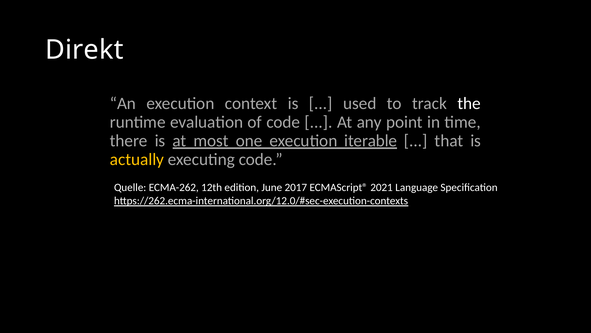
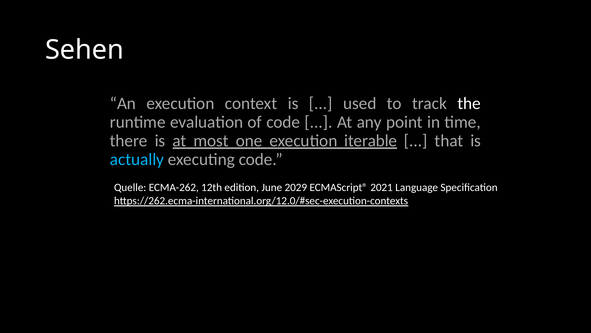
Direkt: Direkt -> Sehen (84, 50)
actually colour: yellow -> light blue (137, 159)
2017: 2017 -> 2029 (296, 187)
